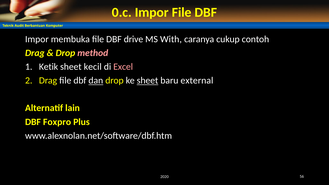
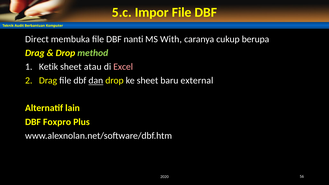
0.c: 0.c -> 5.c (122, 12)
Impor: Impor -> Direct (37, 39)
drive: drive -> nanti (134, 39)
contoh: contoh -> berupa (255, 39)
method colour: pink -> light green (93, 53)
kecil: kecil -> atau (93, 67)
sheet underline: present -> none (148, 81)
